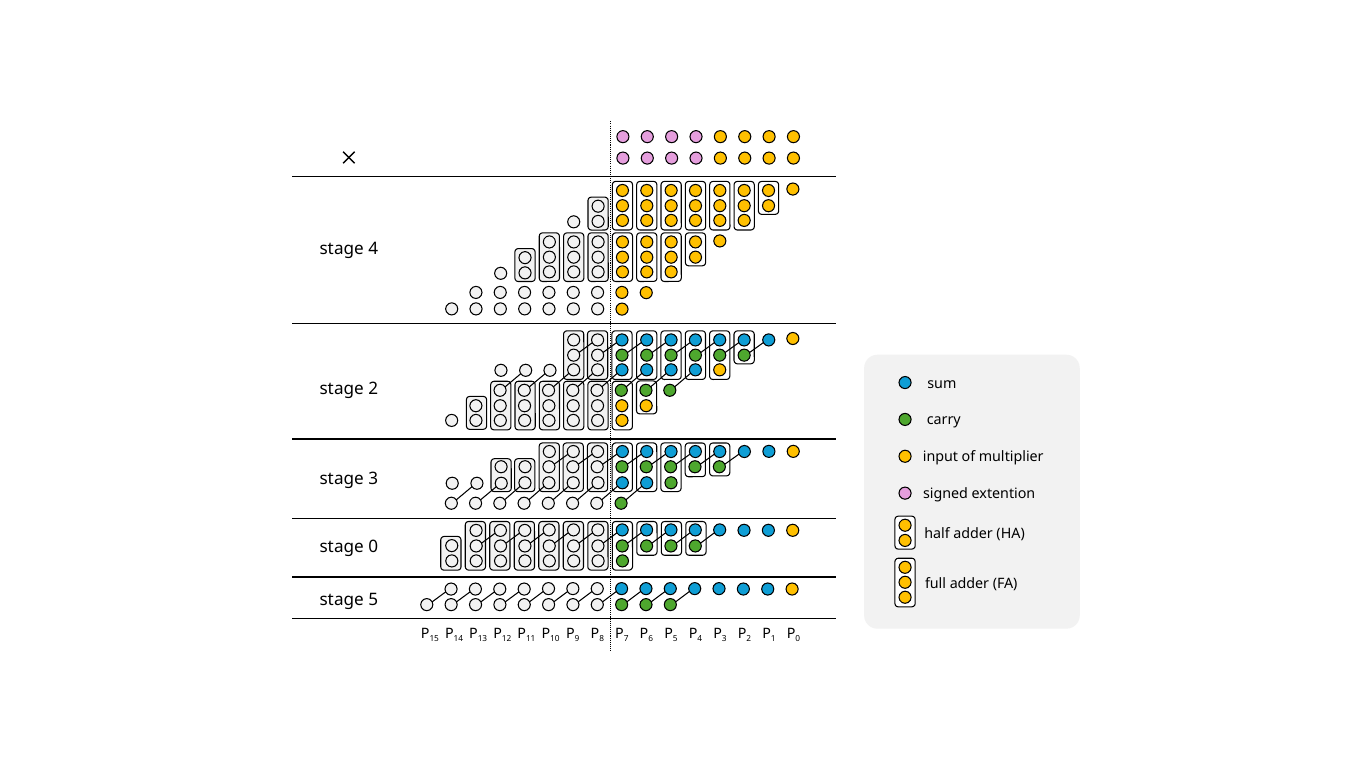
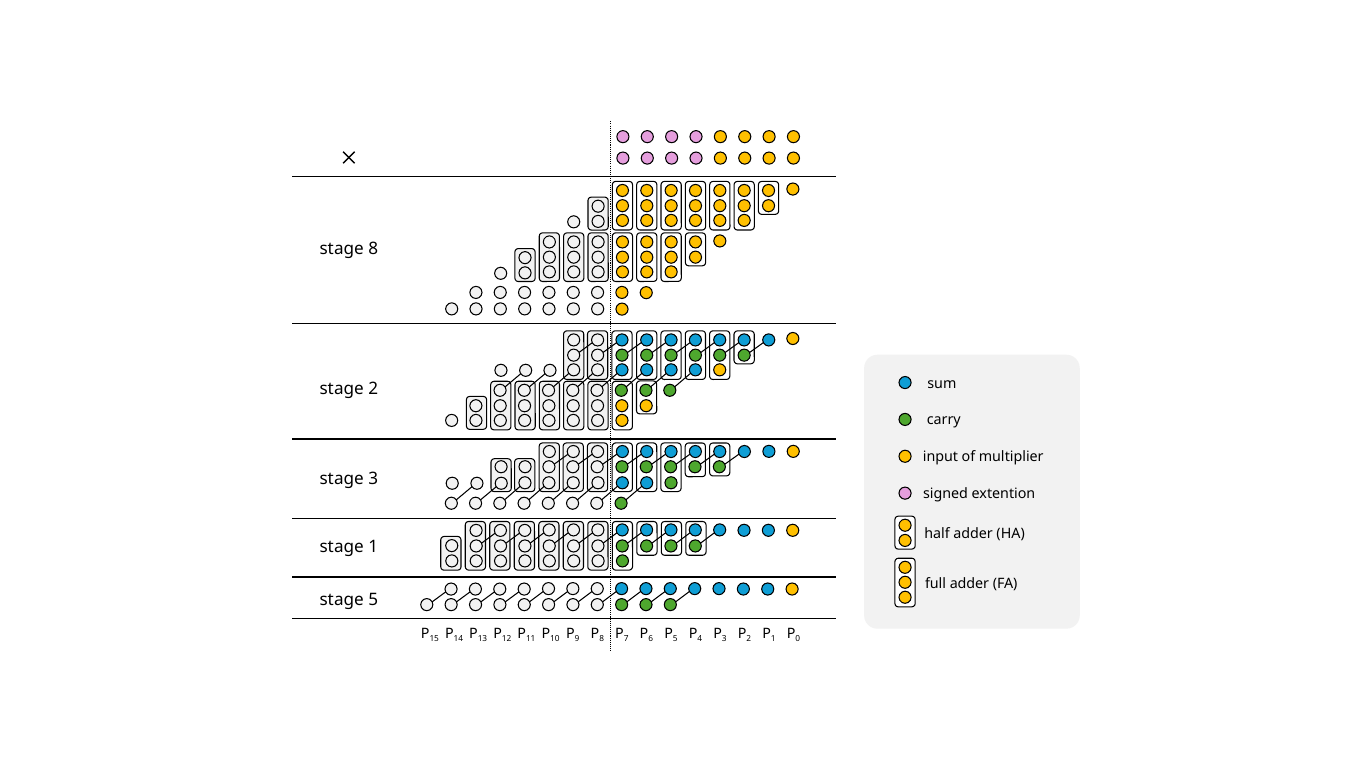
stage 4: 4 -> 8 (373, 249)
stage 0: 0 -> 1 (373, 547)
